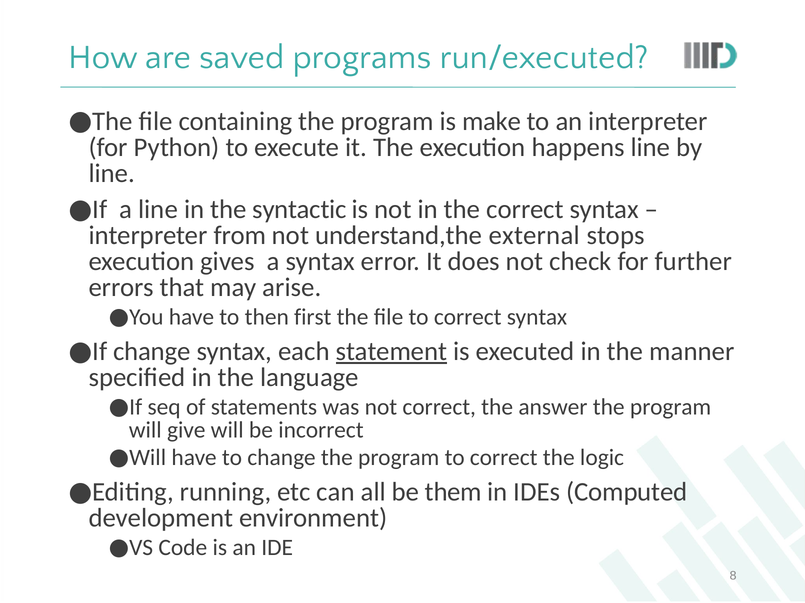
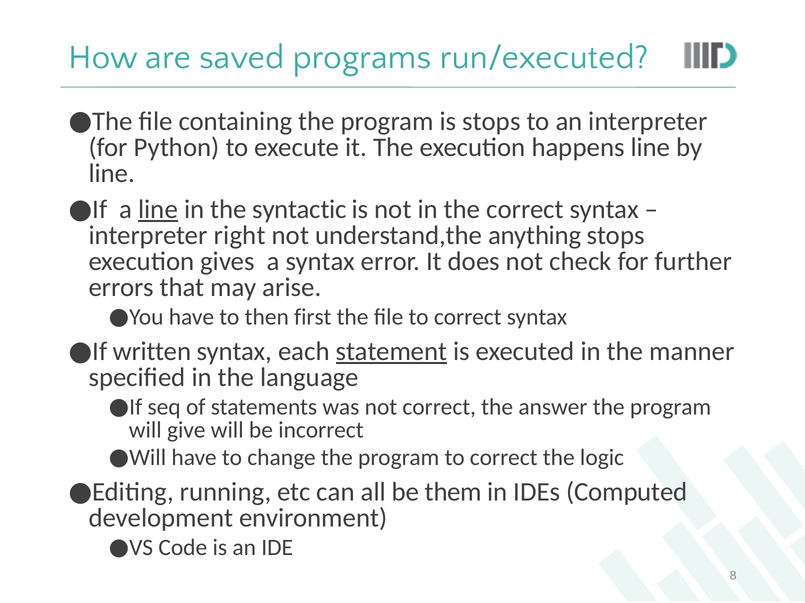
is make: make -> stops (491, 121)
line underline: none -> present (158, 210)
from: from -> right (240, 236)
external: external -> anything (535, 236)
change: change -> written (152, 352)
